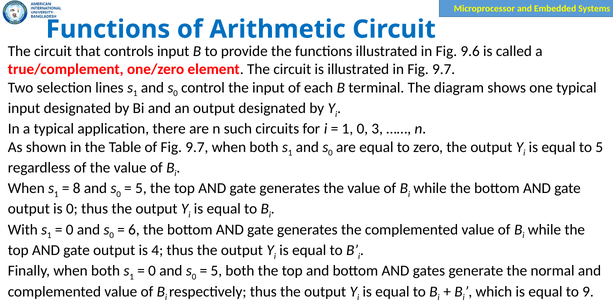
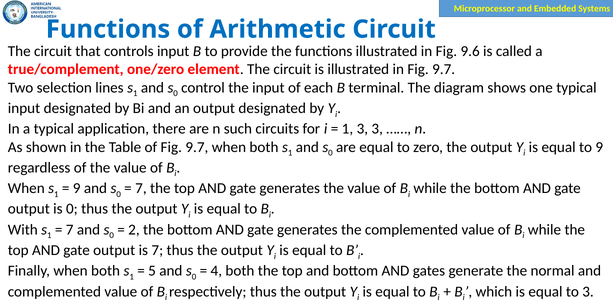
1 0: 0 -> 3 (362, 129)
to 5: 5 -> 9 (599, 147)
8: 8 -> 9 (77, 189)
5: 5 -> 7 (141, 189)
0: 0 -> 7 (70, 230)
6: 6 -> 2 (134, 230)
is 4: 4 -> 7 (157, 251)
0: 0 -> 5 (152, 271)
5: 5 -> 4 (216, 271)
to 9: 9 -> 3 (588, 292)
